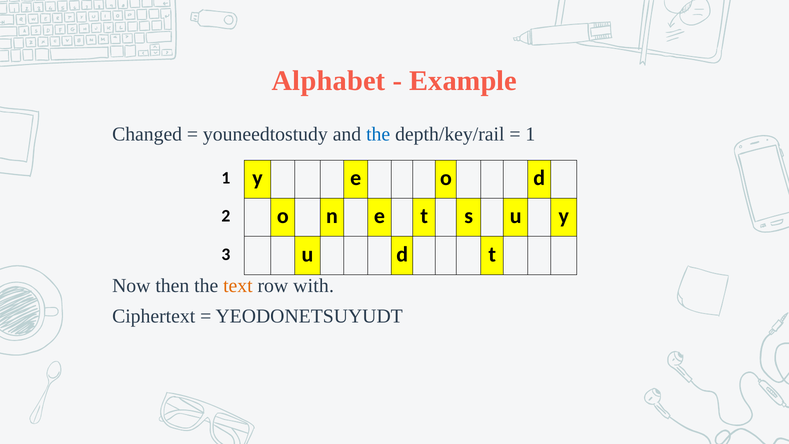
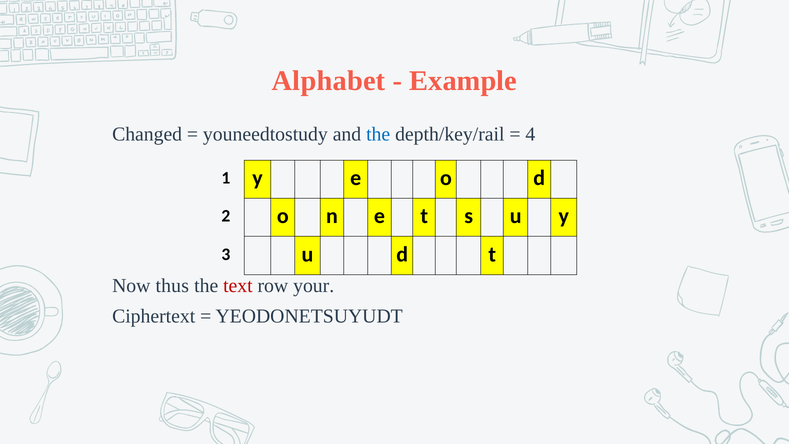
1: 1 -> 4 (530, 134)
then: then -> thus (172, 286)
text colour: orange -> red (238, 286)
with: with -> your (314, 286)
